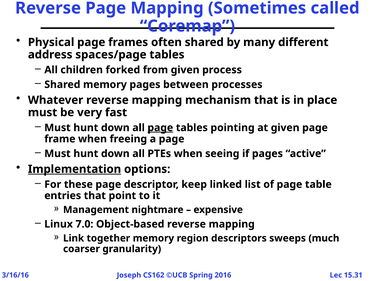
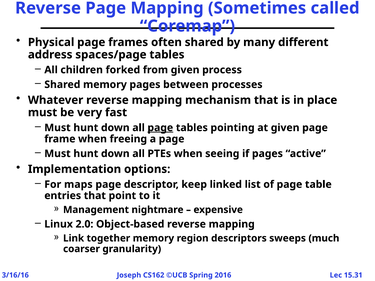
Implementation underline: present -> none (75, 169)
these: these -> maps (78, 185)
7.0: 7.0 -> 2.0 (84, 224)
